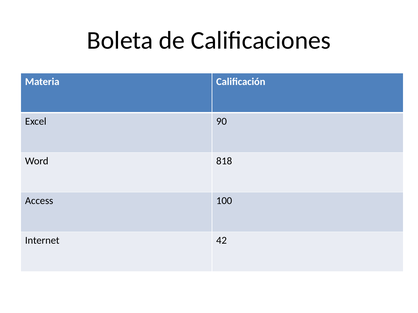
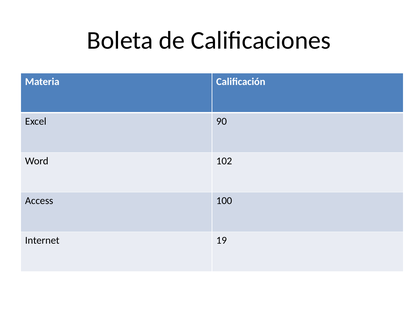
818: 818 -> 102 (224, 161)
42: 42 -> 19 (222, 241)
